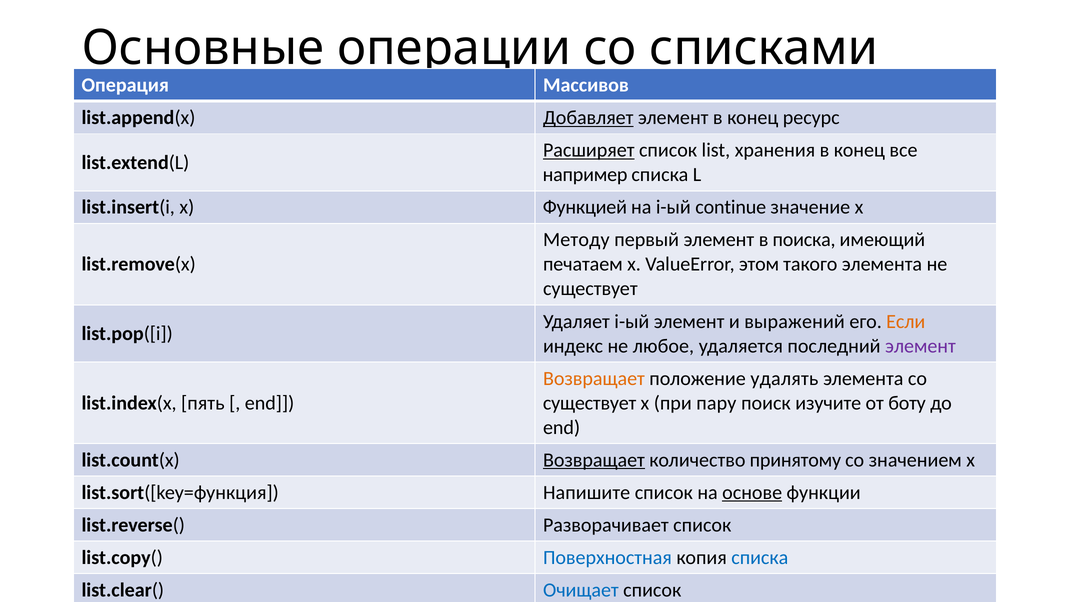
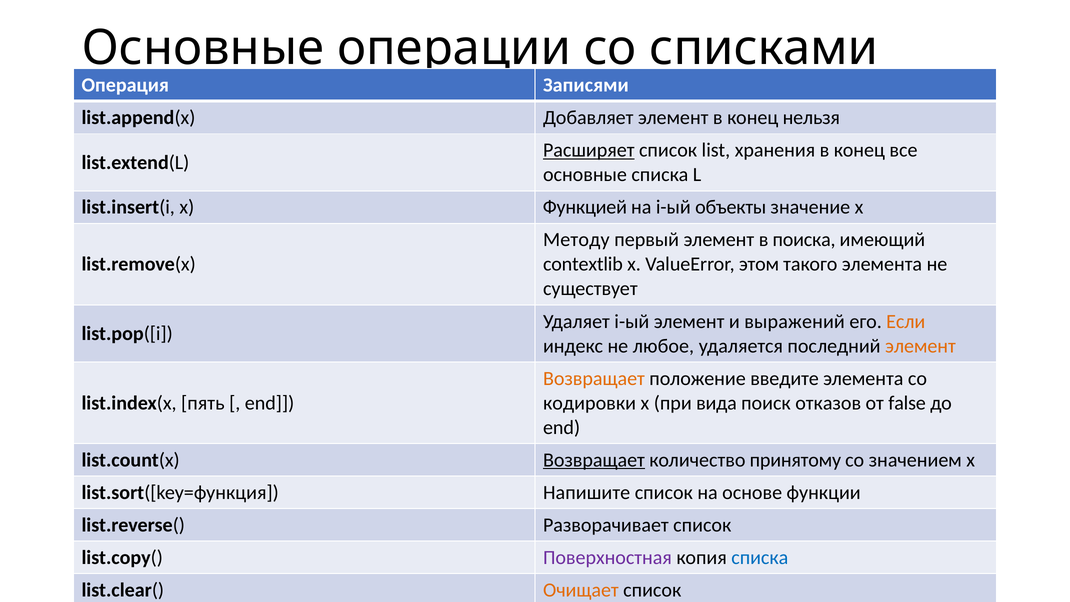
Массивов: Массивов -> Записями (586, 85)
Добавляет underline: present -> none (588, 118)
ресурс: ресурс -> нельзя (811, 118)
например: например -> основные (585, 175)
continue: continue -> объекты (731, 207)
печатаем: печатаем -> contextlib (583, 264)
элемент colour: purple -> orange (920, 346)
удалять: удалять -> введите (785, 378)
существует: существует -> кодировки (590, 403)
пару: пару -> вида (717, 403)
изучите: изучите -> отказов (828, 403)
боту: боту -> false (907, 403)
основе underline: present -> none (752, 492)
Поверхностная colour: blue -> purple (607, 557)
Очищает colour: blue -> orange (581, 590)
